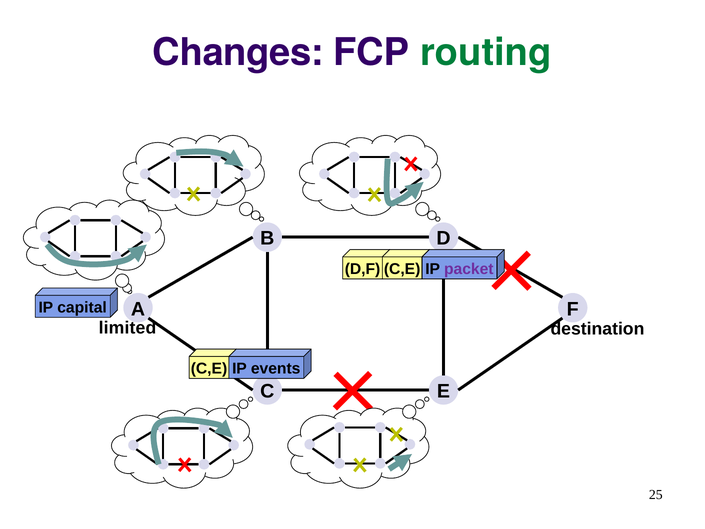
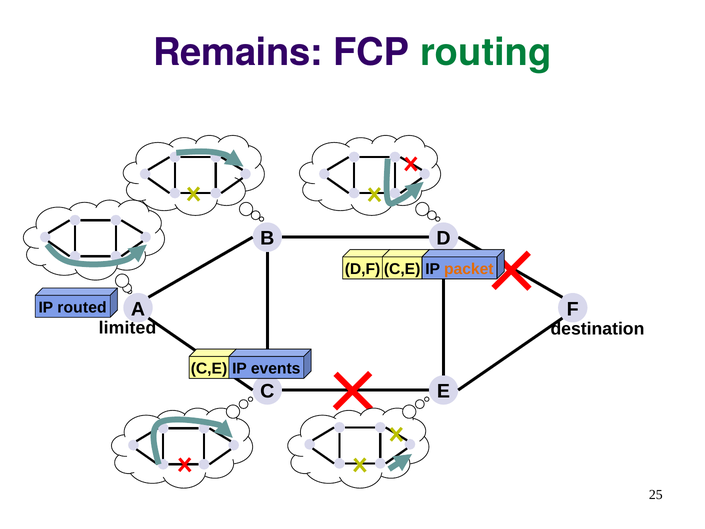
Changes: Changes -> Remains (238, 53)
packet colour: purple -> orange (469, 269)
capital: capital -> routed (82, 307)
